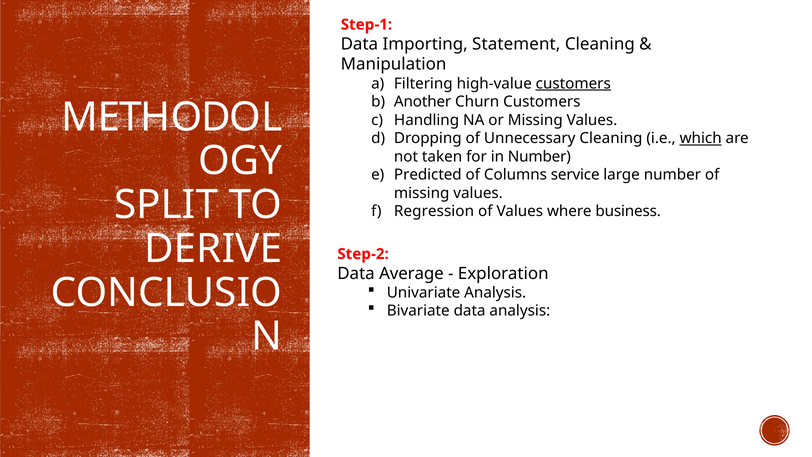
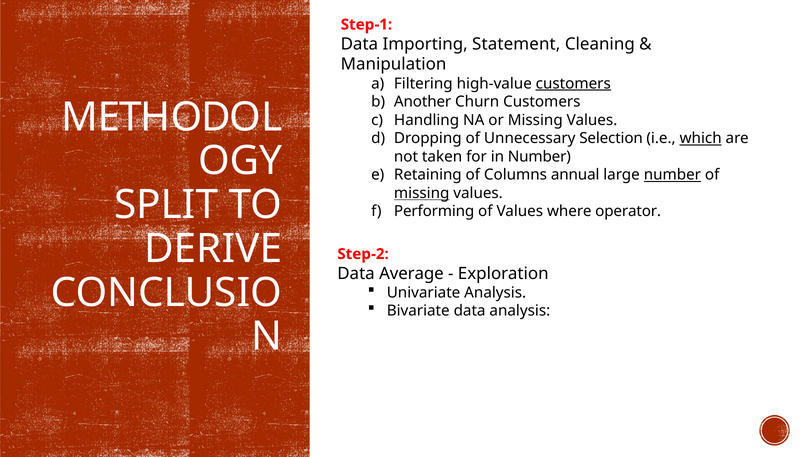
Unnecessary Cleaning: Cleaning -> Selection (611, 138)
Predicted: Predicted -> Retaining (428, 175)
service: service -> annual (575, 175)
number underline: none -> present (672, 175)
missing underline: none -> present (422, 193)
Regression: Regression -> Performing (434, 211)
business: business -> operator (628, 211)
